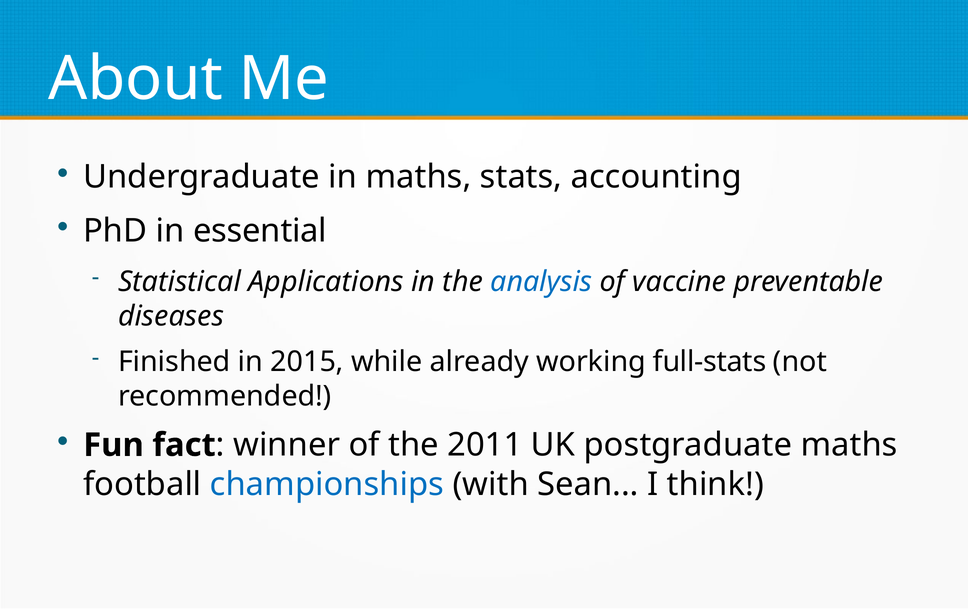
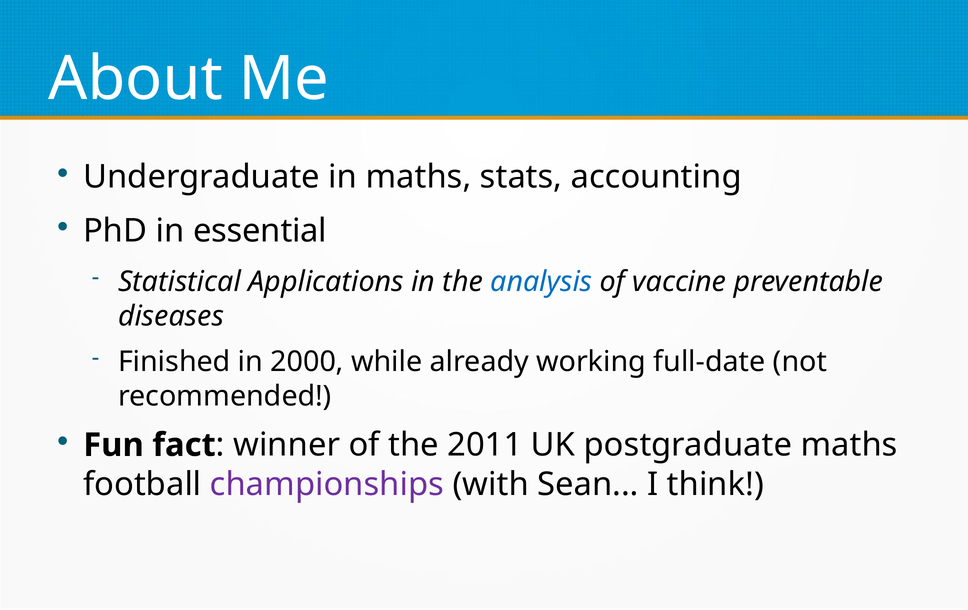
2015: 2015 -> 2000 (307, 362)
full-stats: full-stats -> full-date (709, 362)
championships colour: blue -> purple (327, 484)
